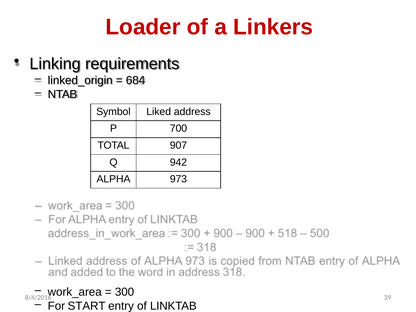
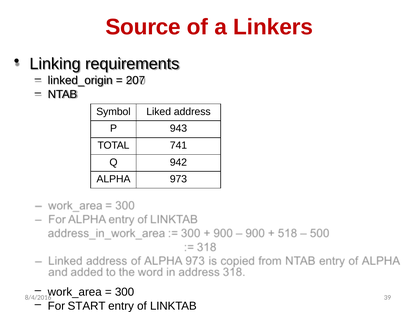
Loader: Loader -> Source (143, 27)
684: 684 -> 207 (135, 80)
700: 700 -> 943 (178, 129)
907: 907 -> 741 (178, 145)
